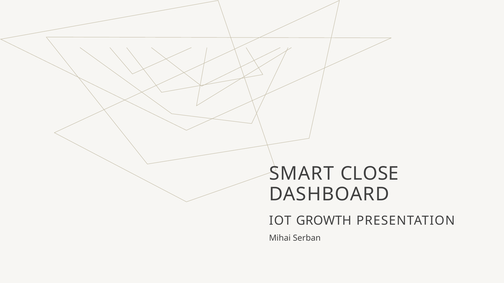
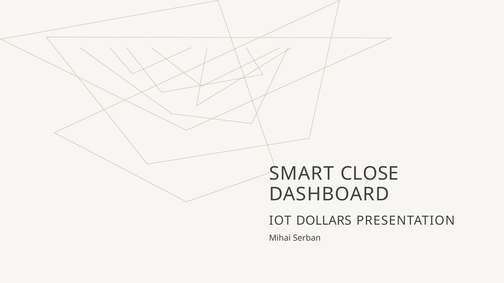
GROWTH: GROWTH -> DOLLARS (324, 221)
